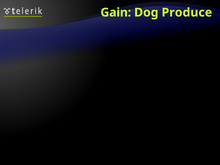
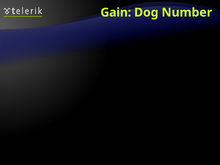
Produce: Produce -> Number (187, 12)
